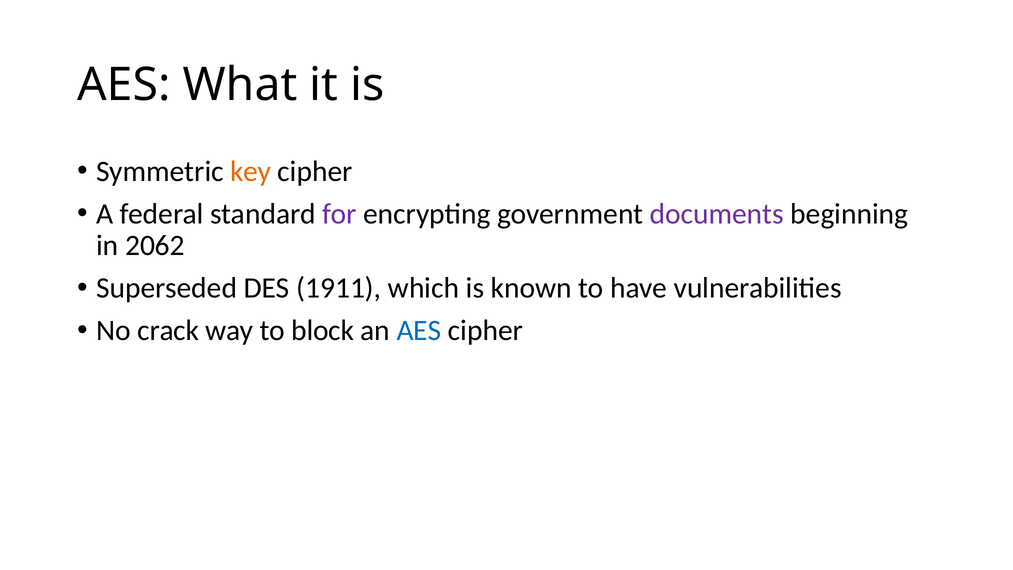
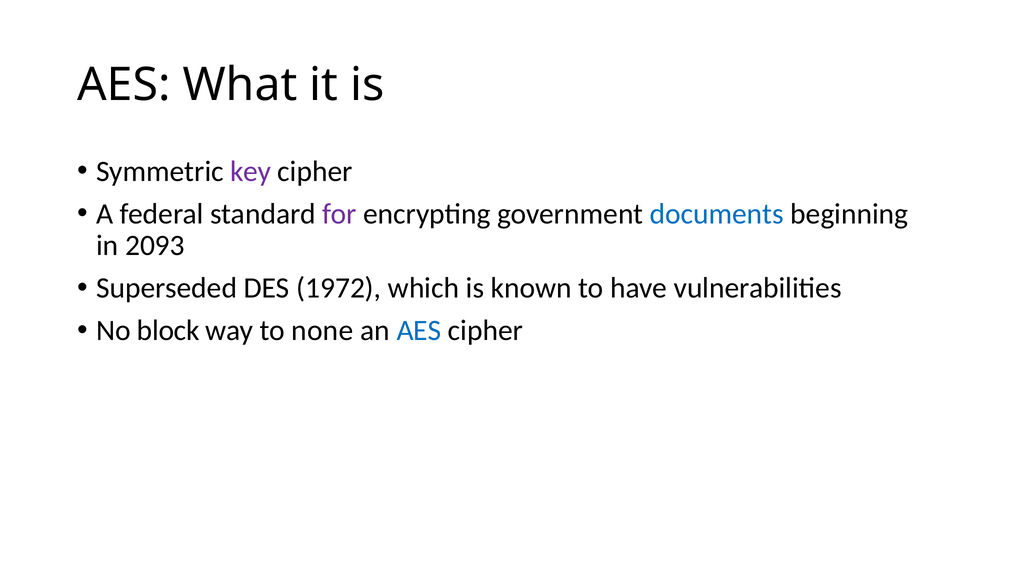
key colour: orange -> purple (251, 171)
documents colour: purple -> blue (717, 214)
2062: 2062 -> 2093 (155, 246)
1911: 1911 -> 1972 (339, 288)
crack: crack -> block (168, 331)
block: block -> none (322, 331)
